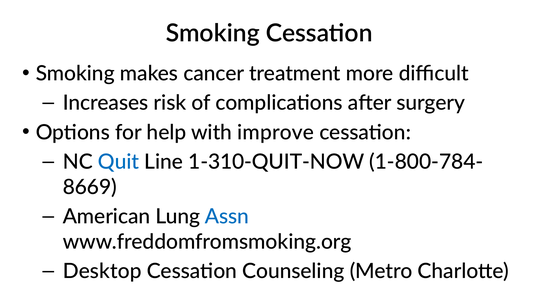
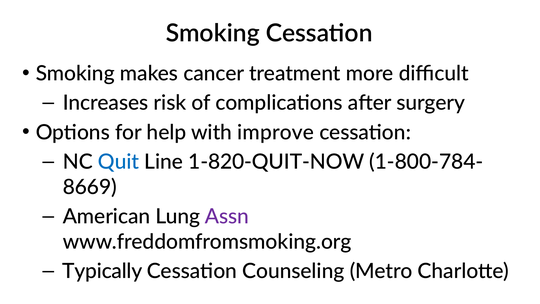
1-310-QUIT-NOW: 1-310-QUIT-NOW -> 1-820-QUIT-NOW (276, 162)
Assn colour: blue -> purple (227, 216)
Desktop: Desktop -> Typically (102, 271)
